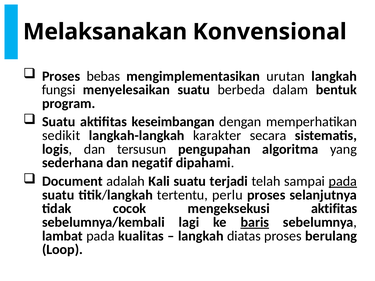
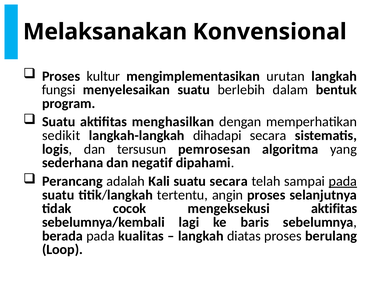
bebas: bebas -> kultur (103, 76)
berbeda: berbeda -> berlebih (241, 90)
keseimbangan: keseimbangan -> menghasilkan (173, 122)
karakter: karakter -> dihadapi (217, 136)
pengupahan: pengupahan -> pemrosesan (214, 149)
Document: Document -> Perancang (72, 181)
suatu terjadi: terjadi -> secara (229, 181)
perlu: perlu -> angin (228, 195)
baris underline: present -> none (255, 222)
lambat: lambat -> berada (62, 236)
